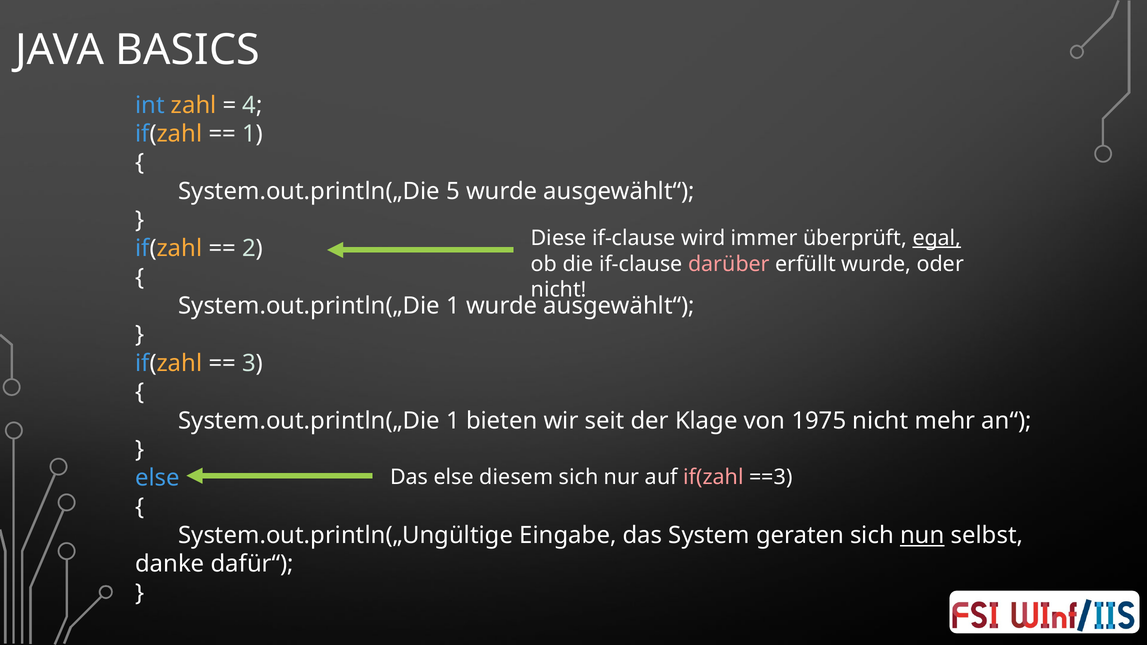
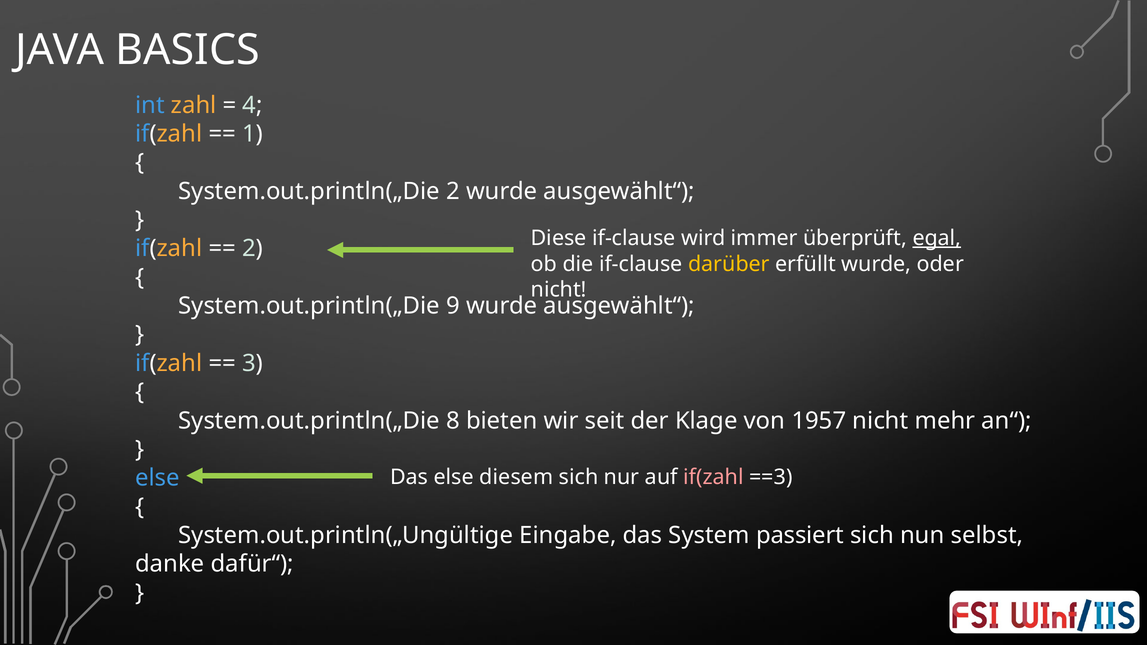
System.out.println(„Die 5: 5 -> 2 (453, 191)
darüber colour: pink -> yellow (729, 264)
1: 1 -> 9 (453, 306)
1: 1 -> 8 (453, 421)
1975: 1975 -> 1957 (819, 421)
geraten: geraten -> passiert (800, 535)
nun underline: present -> none (922, 535)
